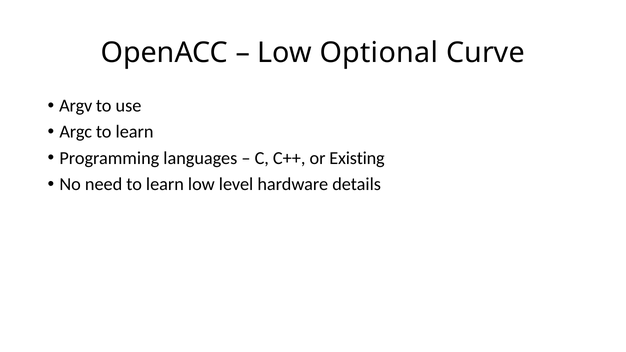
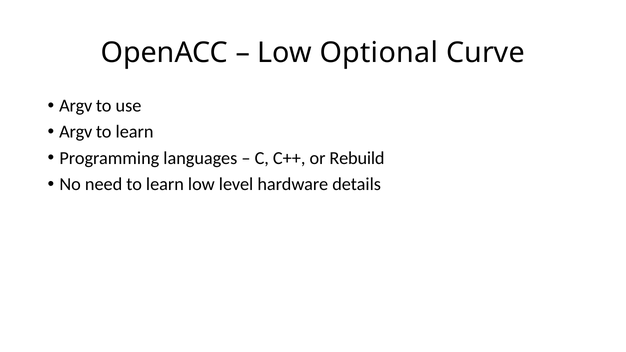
Argc: Argc -> Argv (76, 132)
Existing: Existing -> Rebuild (357, 158)
